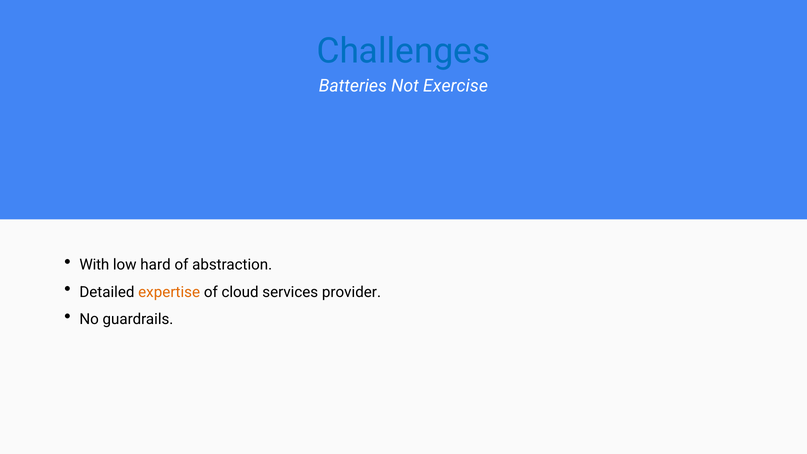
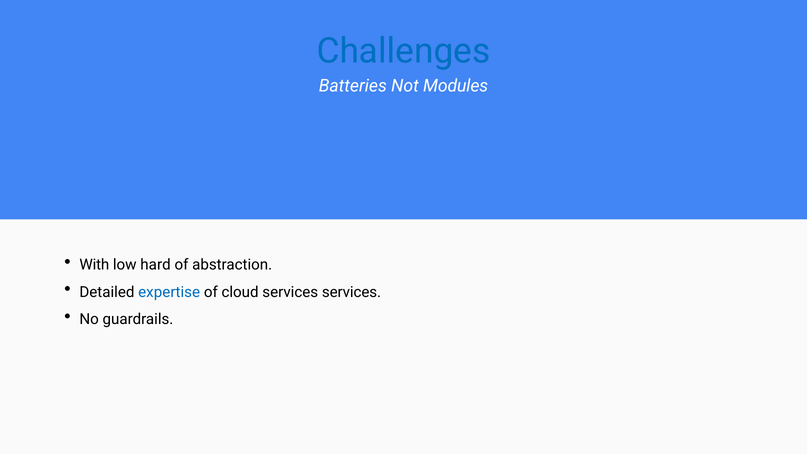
Exercise: Exercise -> Modules (456, 86)
expertise colour: orange -> blue (169, 292)
services provider: provider -> services (351, 292)
